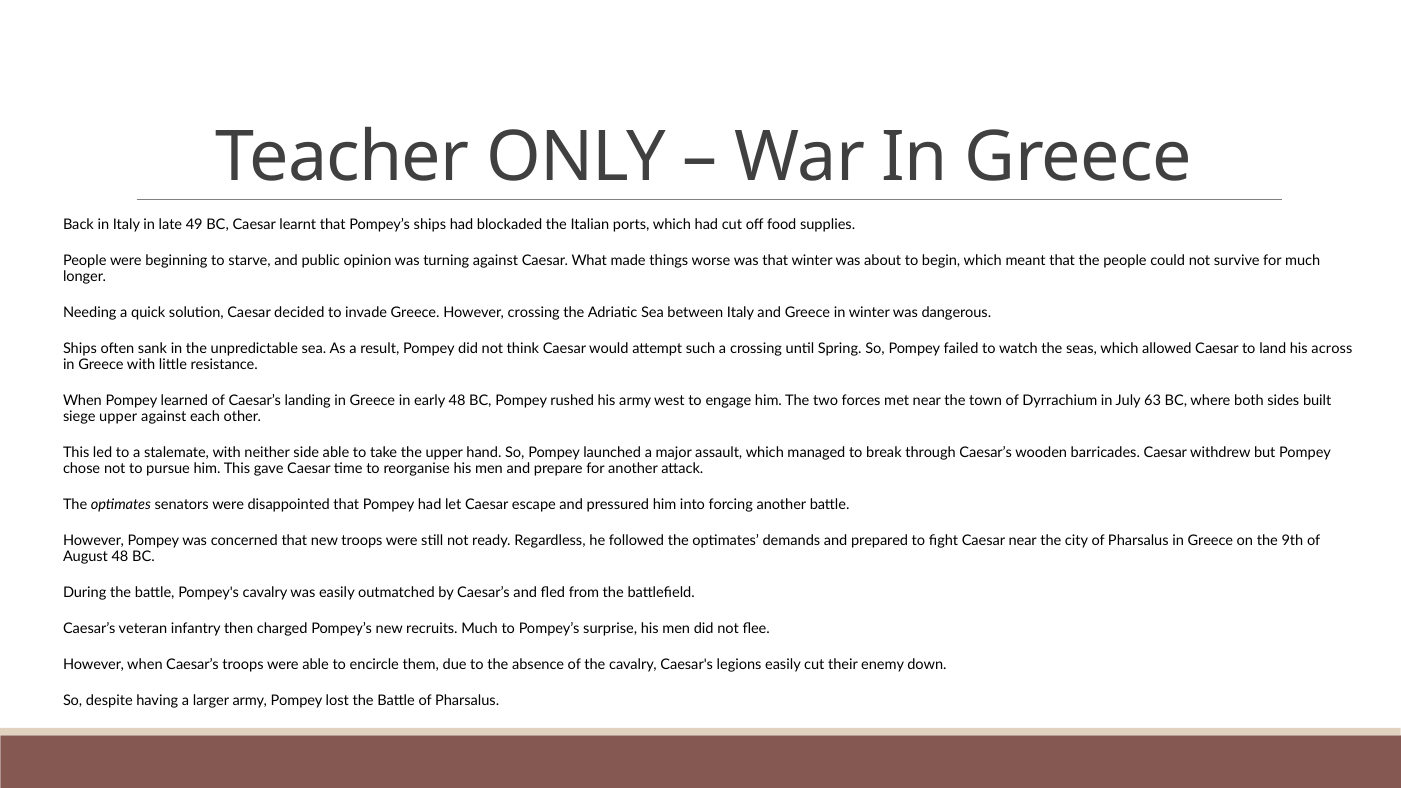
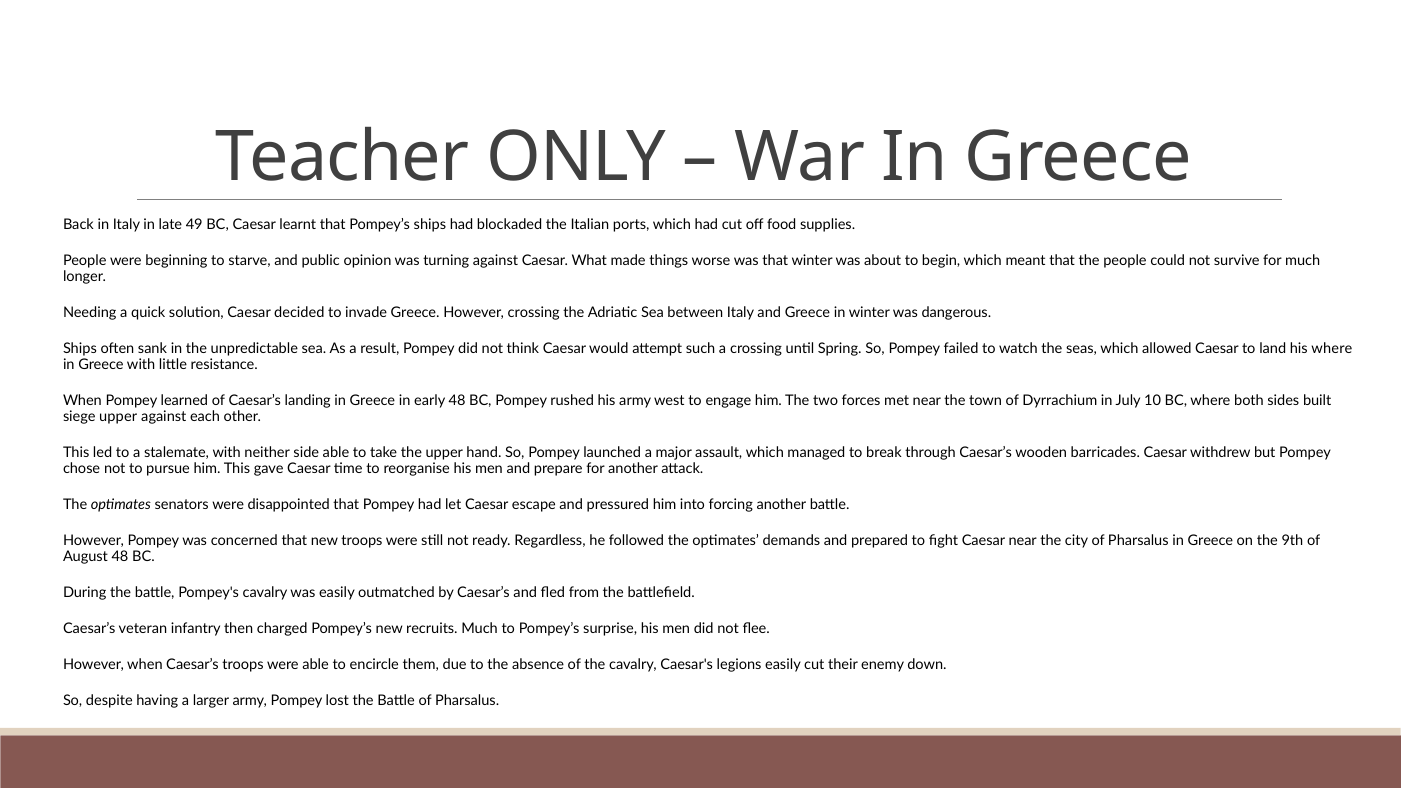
his across: across -> where (1332, 349)
63: 63 -> 10 (1153, 401)
